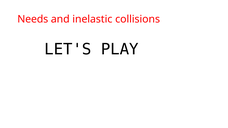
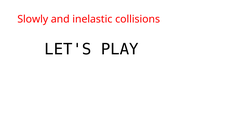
Needs: Needs -> Slowly (33, 19)
